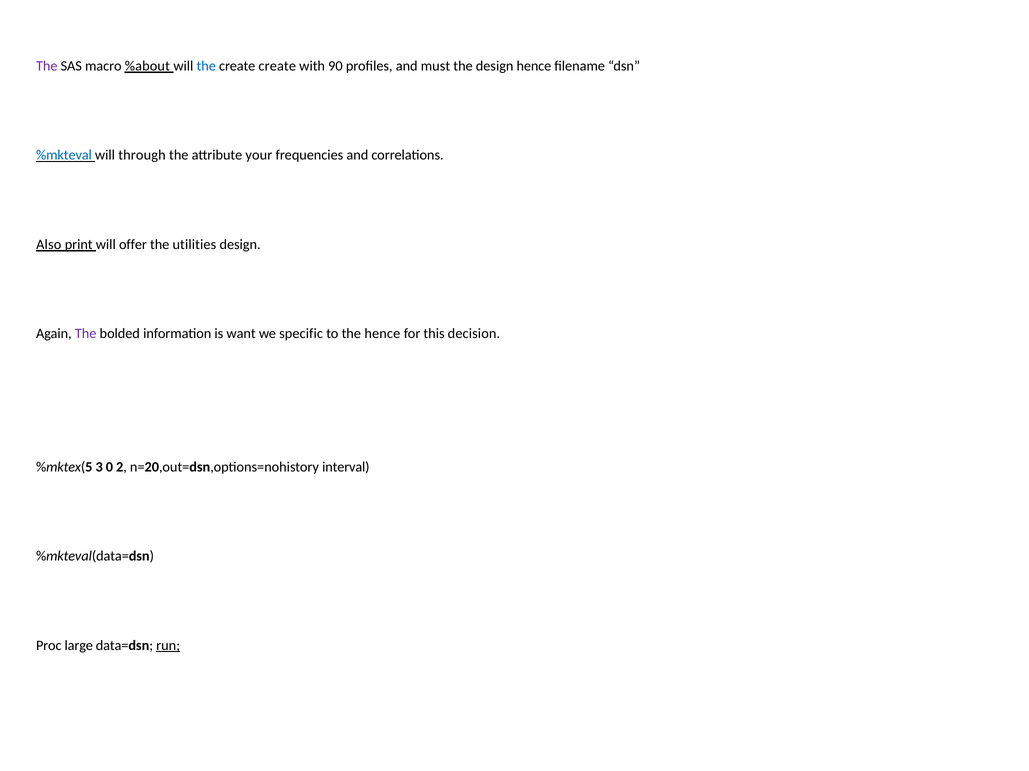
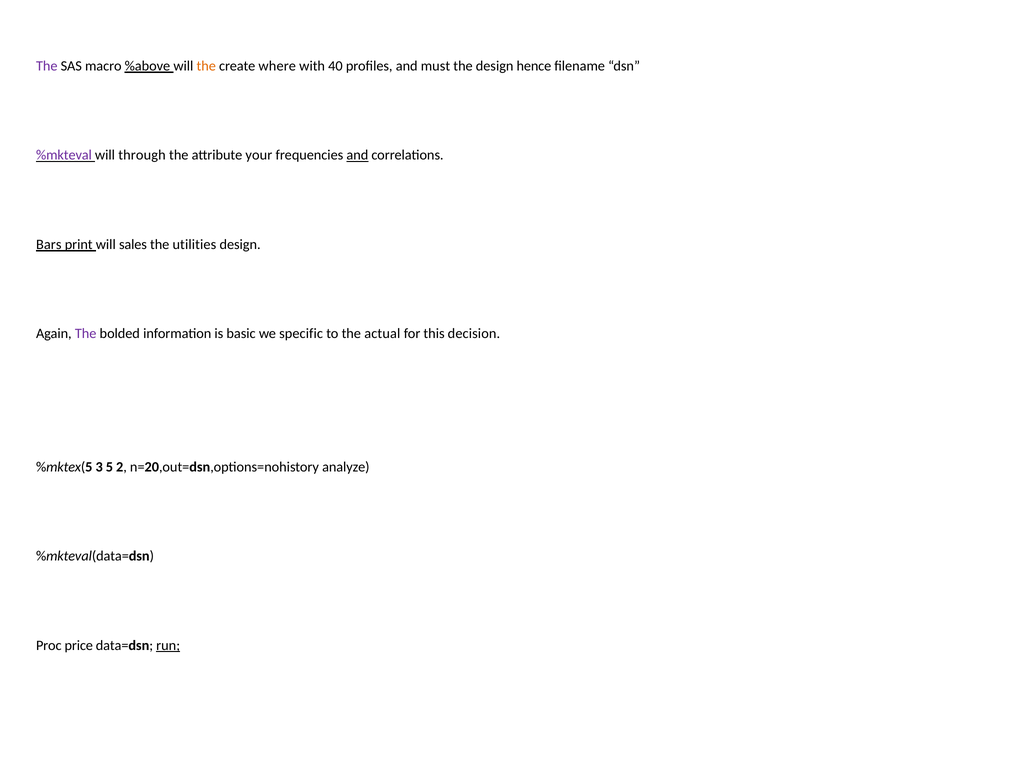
%about: %about -> %above (147, 66)
the colour: blue -> orange (206, 66)
create create: create -> where (277, 66)
90: 90 -> 40 (335, 66)
%mkteval colour: blue -> purple (64, 155)
and underline: none -> present (357, 155)
Also: Also -> Bars (49, 245)
offer: offer -> sales (133, 245)
want: want -> basic (241, 334)
the hence: hence -> actual (382, 334)
0: 0 -> 5 (109, 468)
interval: interval -> analyze (346, 468)
large: large -> price (79, 646)
